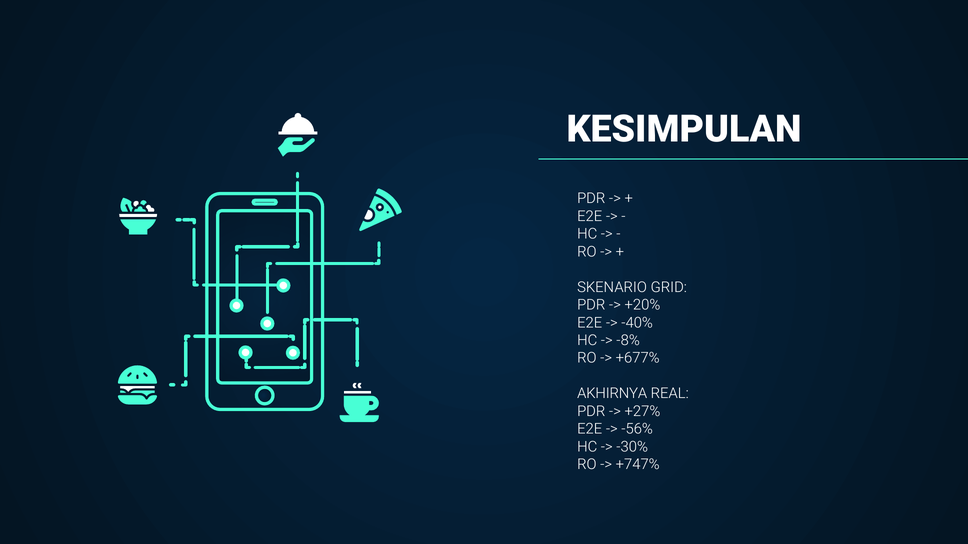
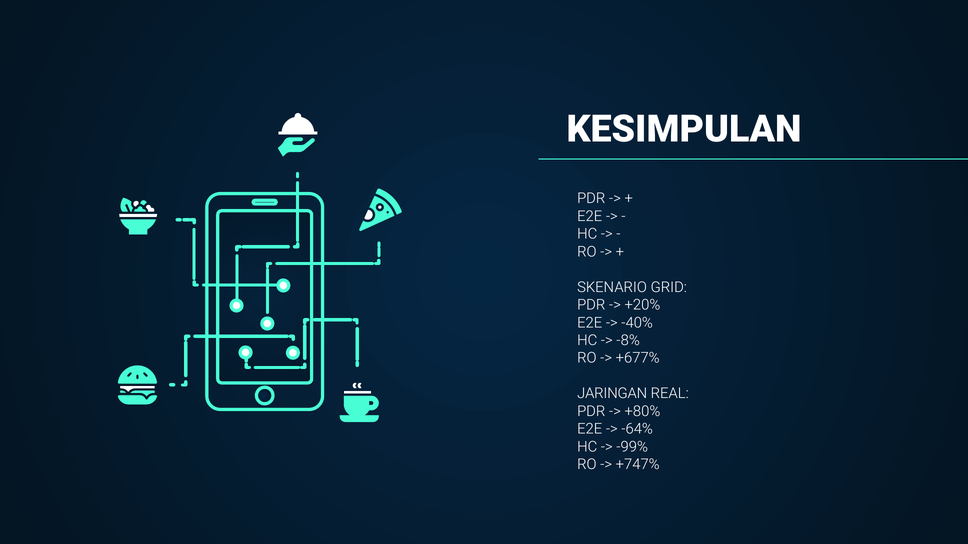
AKHIRNYA: AKHIRNYA -> JARINGAN (612, 394)
+27%: +27% -> +80% (642, 412)
-56%: -56% -> -64% (637, 430)
-30%: -30% -> -99% (632, 447)
